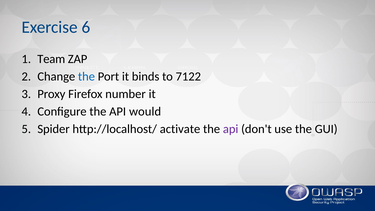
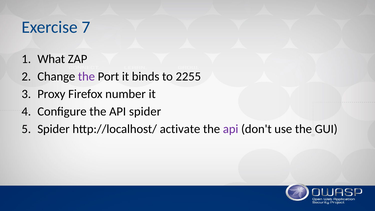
6: 6 -> 7 (86, 27)
Team: Team -> What (51, 59)
the colour: blue -> purple (86, 77)
7122: 7122 -> 2255 (188, 77)
API would: would -> spider (145, 112)
